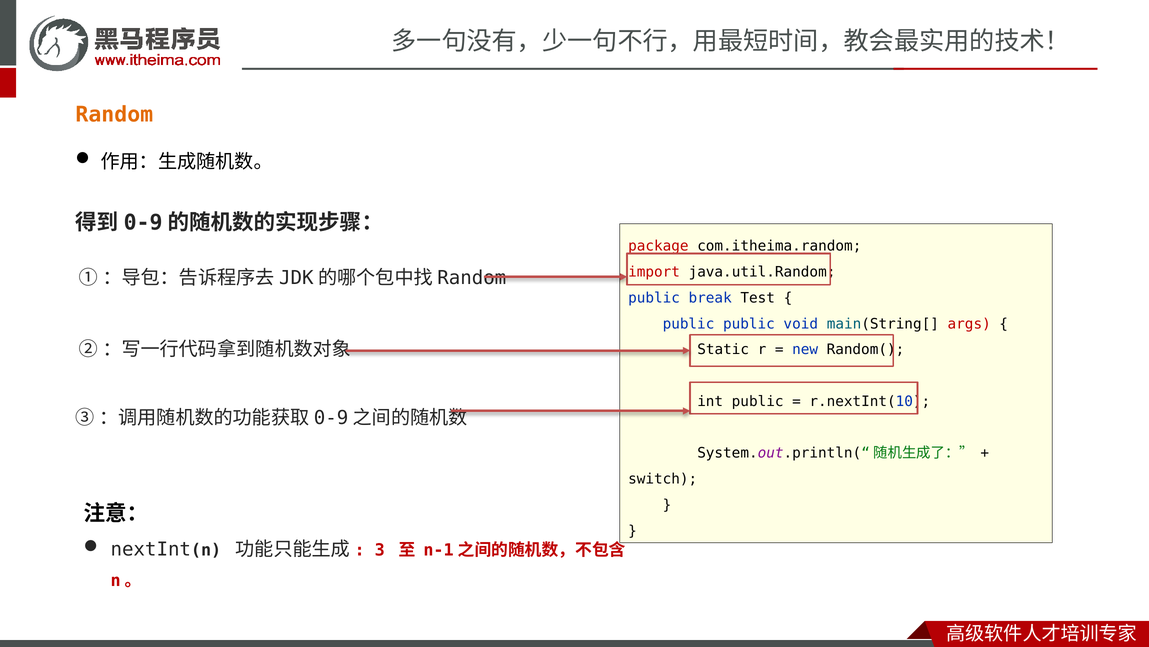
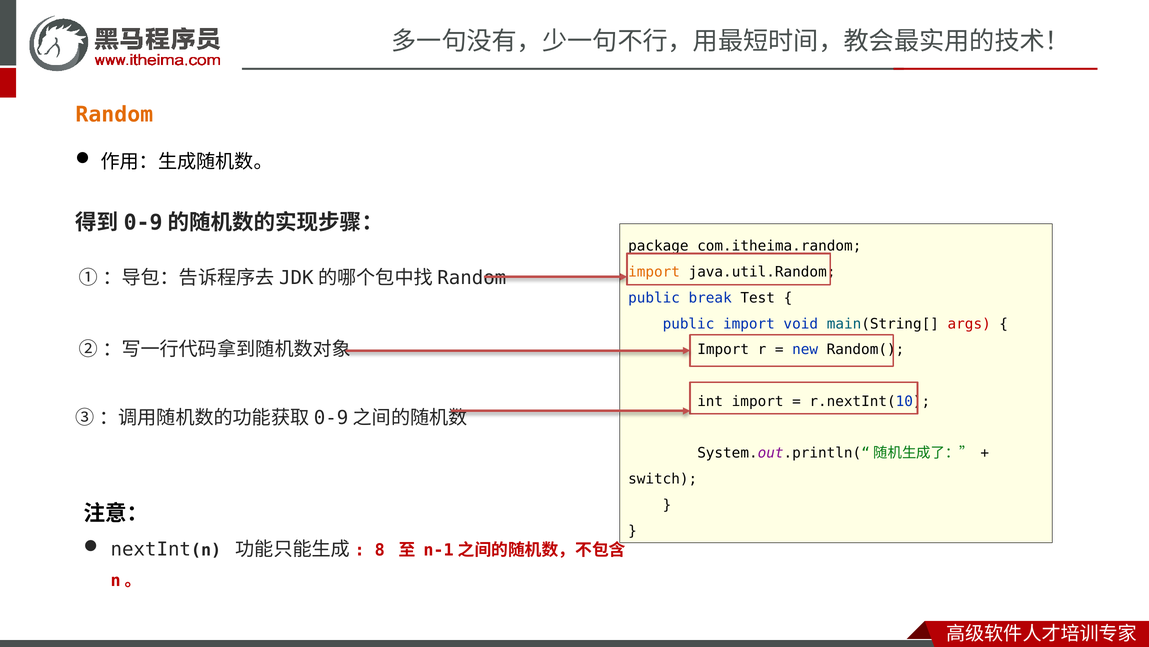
package colour: red -> black (658, 246)
import colour: red -> orange (654, 272)
public public: public -> import (749, 324)
Static: Static -> Import (723, 349)
int public: public -> import (758, 401)
3: 3 -> 8 (380, 550)
